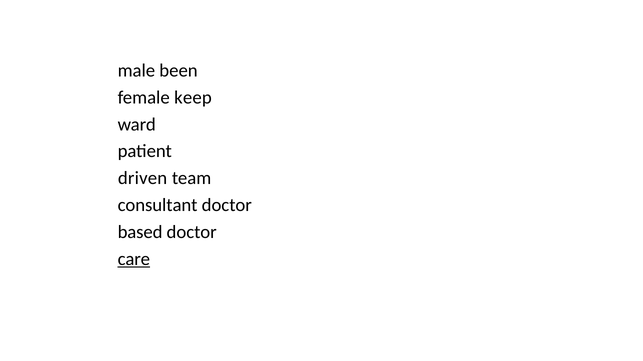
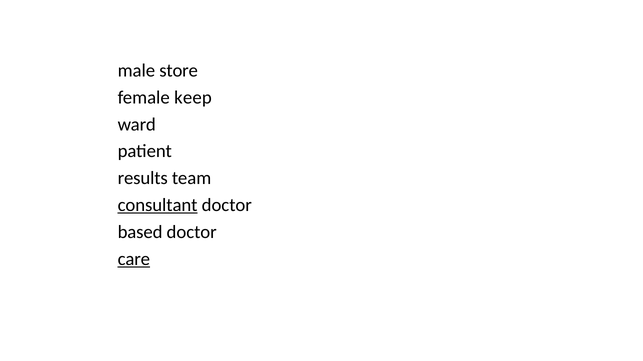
been: been -> store (179, 71)
driven: driven -> results (143, 179)
consultant underline: none -> present (158, 205)
